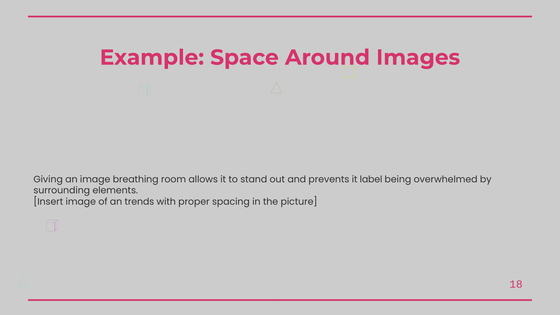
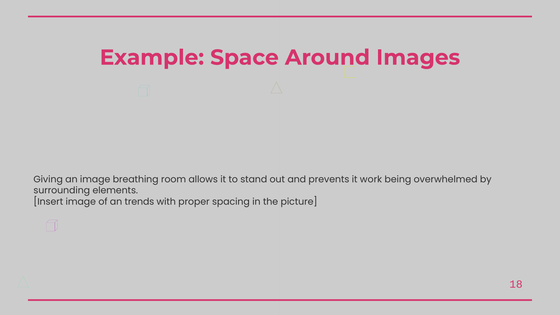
label: label -> work (371, 179)
